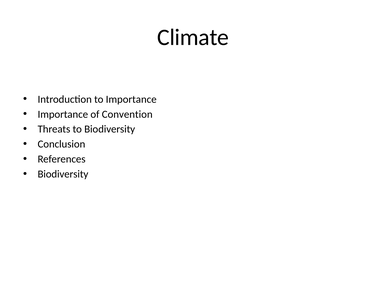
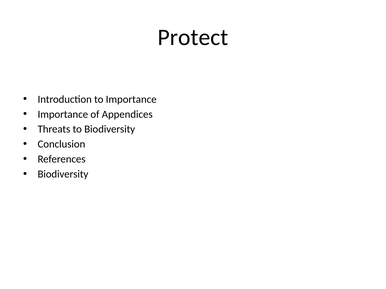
Climate: Climate -> Protect (193, 37)
Convention: Convention -> Appendices (127, 114)
